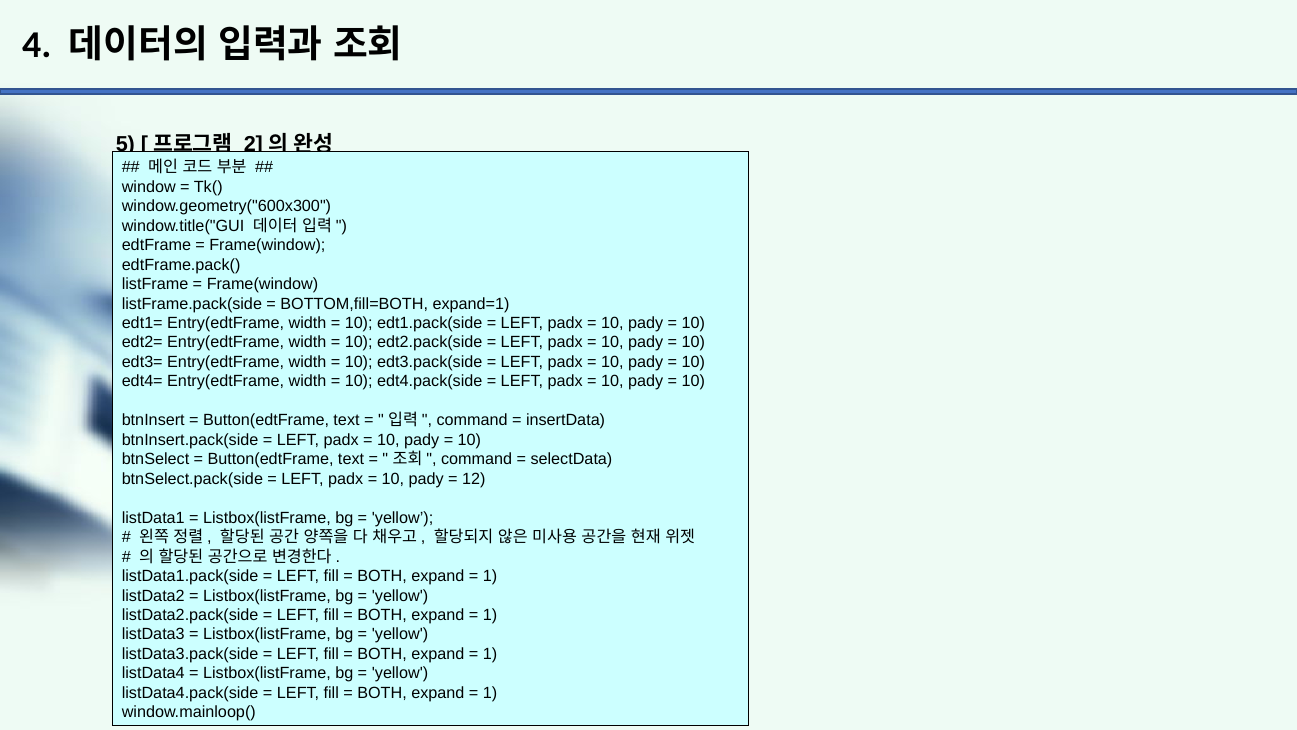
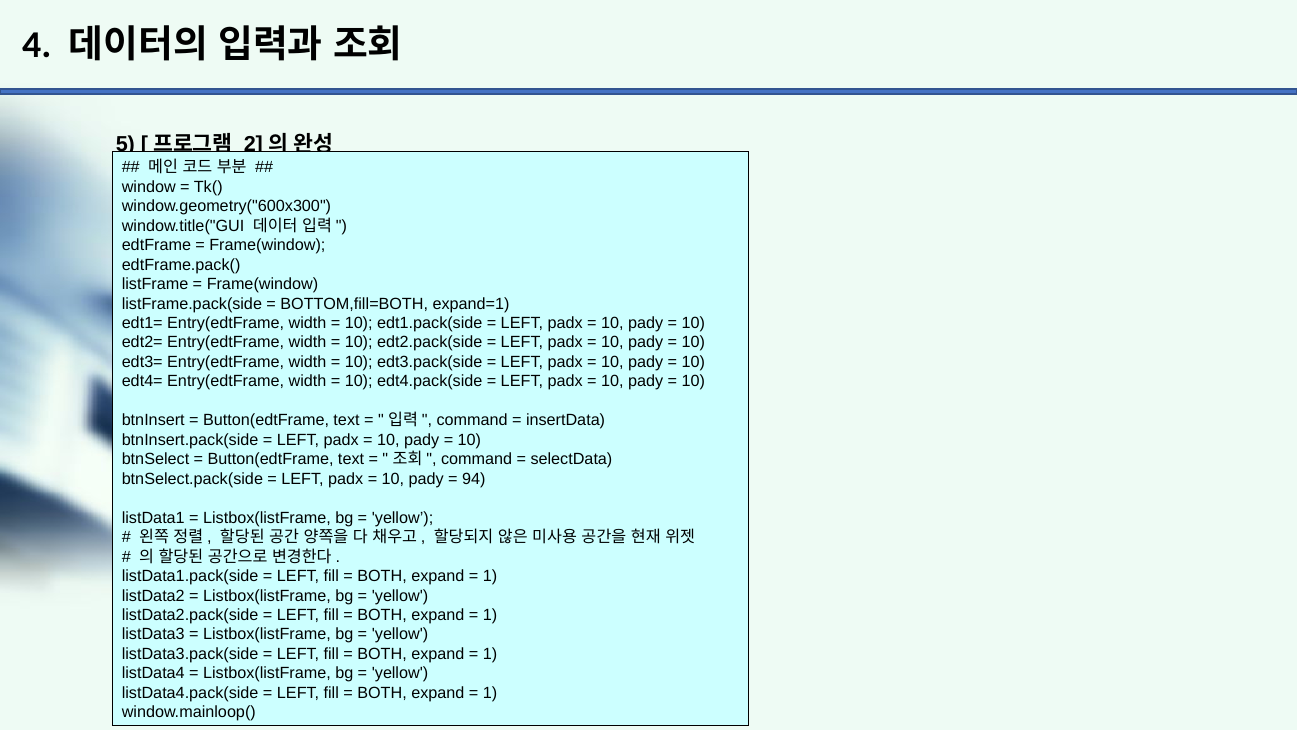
12: 12 -> 94 (474, 479)
